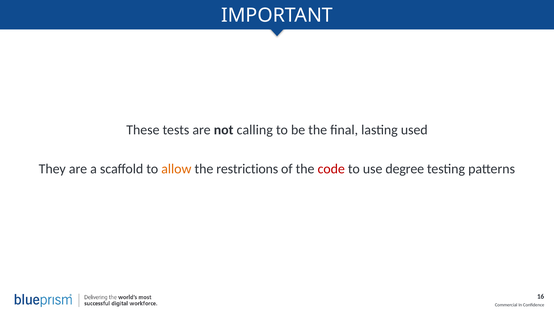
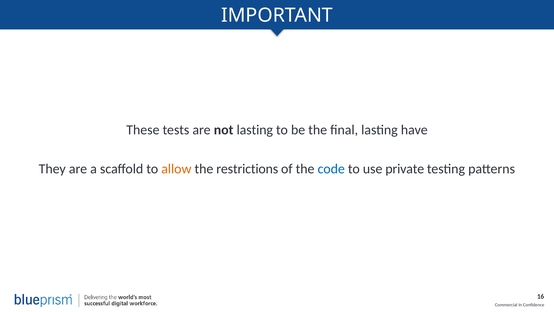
not calling: calling -> lasting (255, 130)
used: used -> have (414, 130)
code colour: red -> blue (331, 169)
degree: degree -> private (405, 169)
